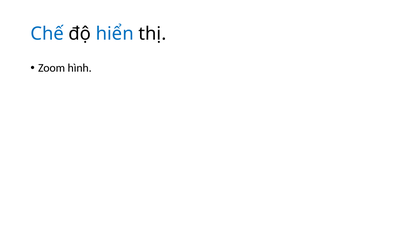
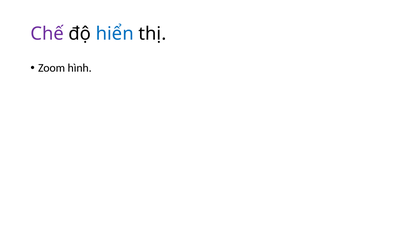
Chế colour: blue -> purple (47, 34)
